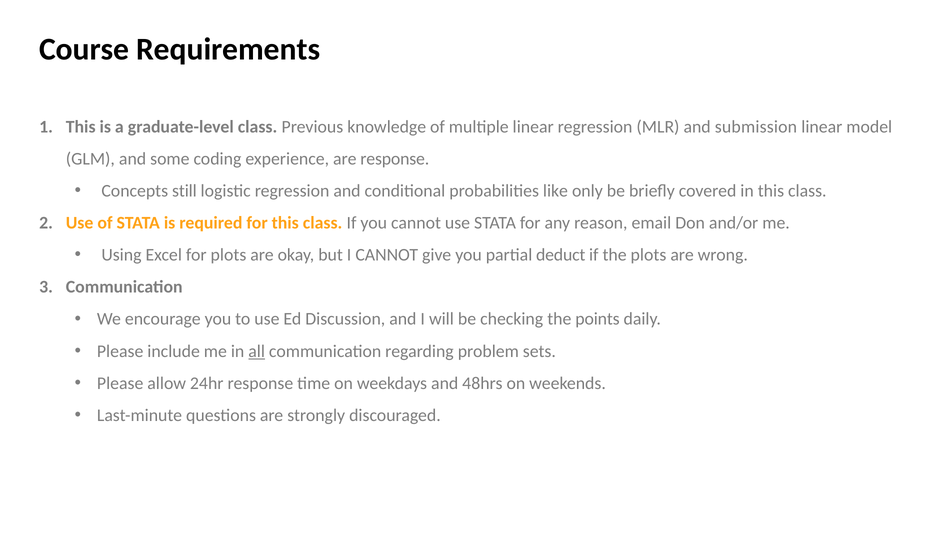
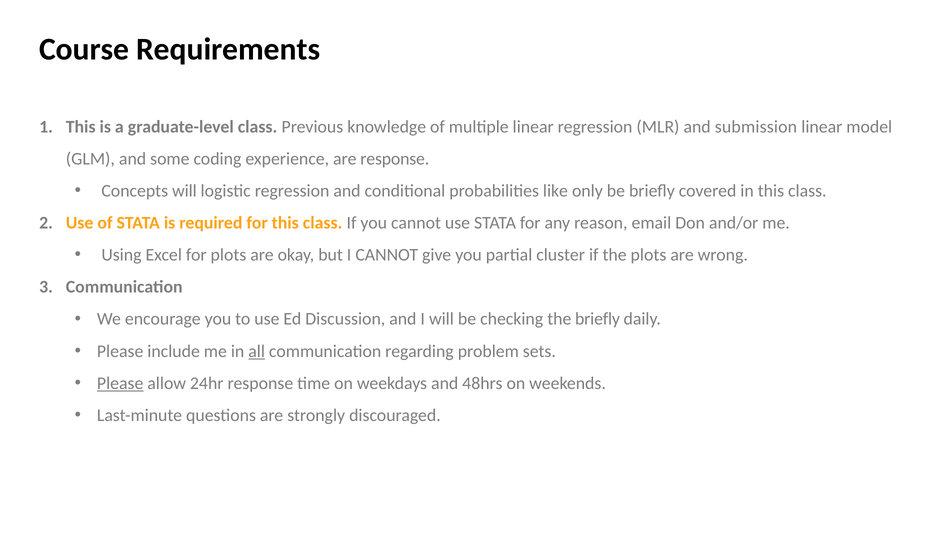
Concepts still: still -> will (184, 191)
deduct: deduct -> cluster (561, 255)
the points: points -> briefly (598, 319)
Please underline: none -> present (120, 383)
